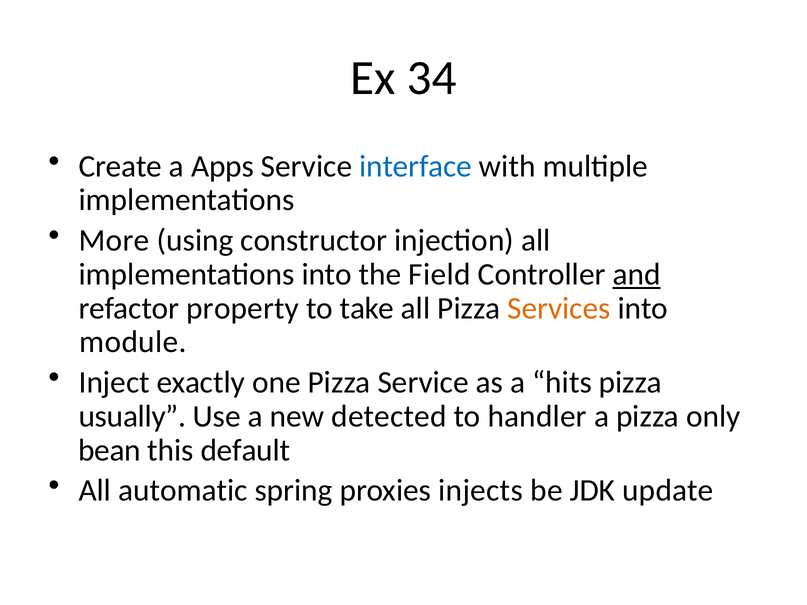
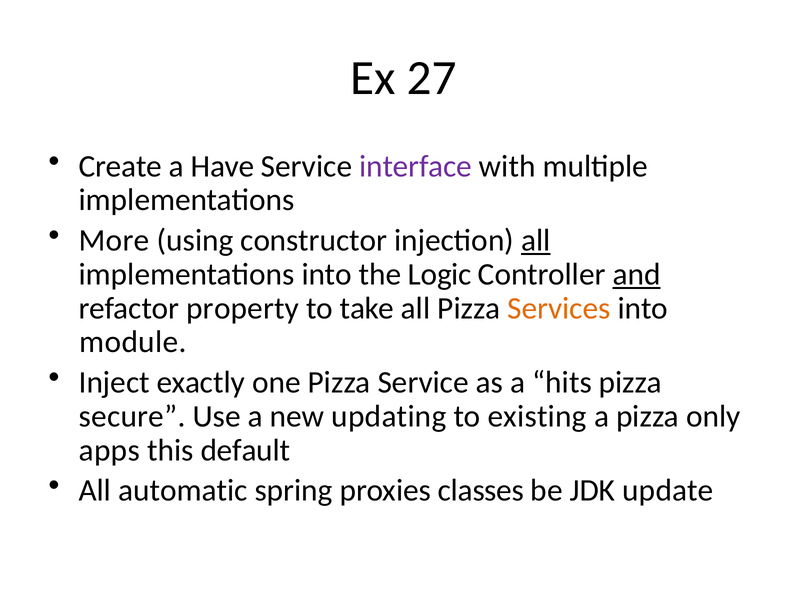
34: 34 -> 27 (432, 78)
Apps: Apps -> Have (223, 166)
interface colour: blue -> purple (416, 166)
all underline: none -> present (536, 241)
Field: Field -> Logic (440, 274)
usually: usually -> secure (132, 416)
detected: detected -> updating (389, 416)
handler: handler -> existing (537, 416)
bean: bean -> apps (109, 450)
injects: injects -> classes (481, 491)
